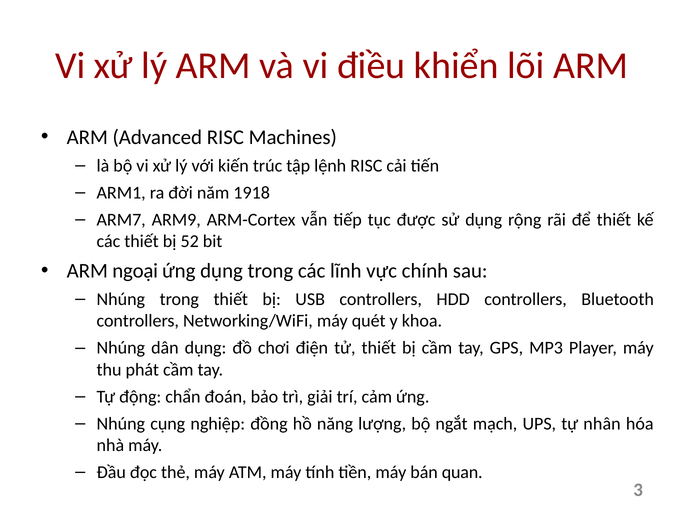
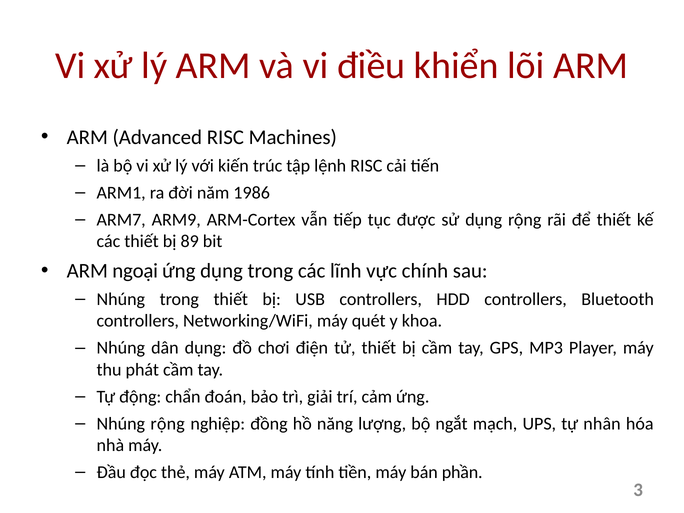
1918: 1918 -> 1986 (252, 193)
52: 52 -> 89 (190, 241)
Nhúng cụng: cụng -> rộng (168, 424)
quan: quan -> phần (462, 472)
